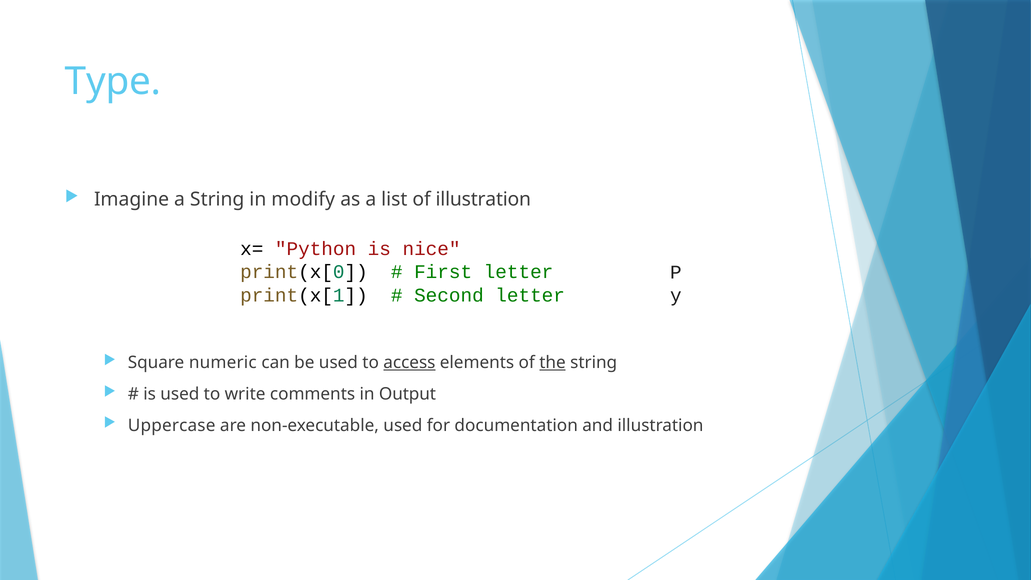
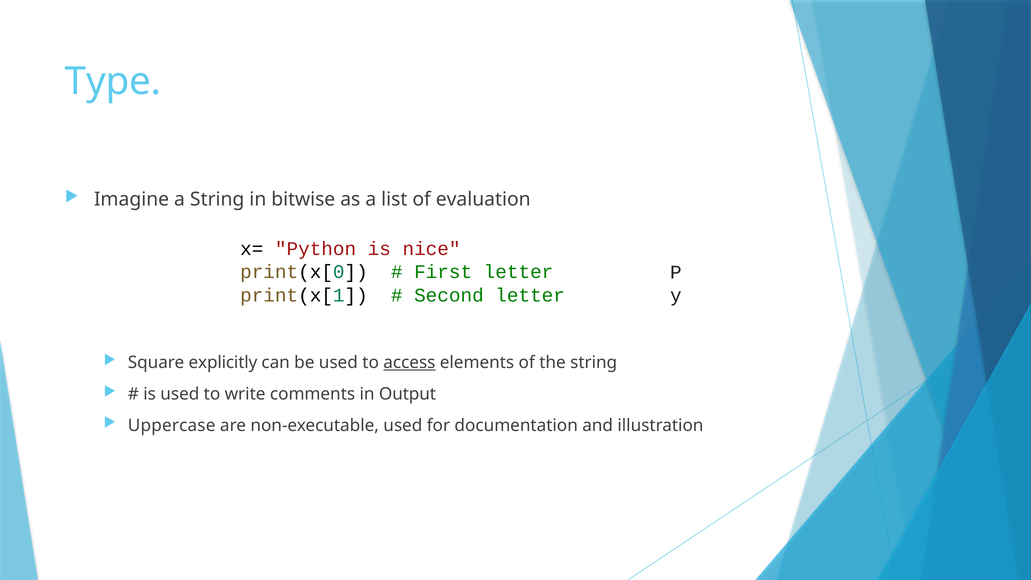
modify: modify -> bitwise (303, 200)
of illustration: illustration -> evaluation (483, 200)
numeric: numeric -> explicitly (223, 363)
the underline: present -> none (552, 363)
